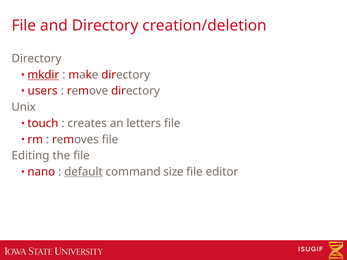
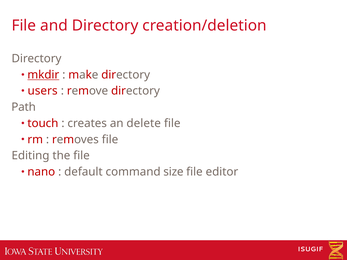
Unix: Unix -> Path (24, 107)
letters: letters -> delete (144, 123)
default underline: present -> none (83, 172)
